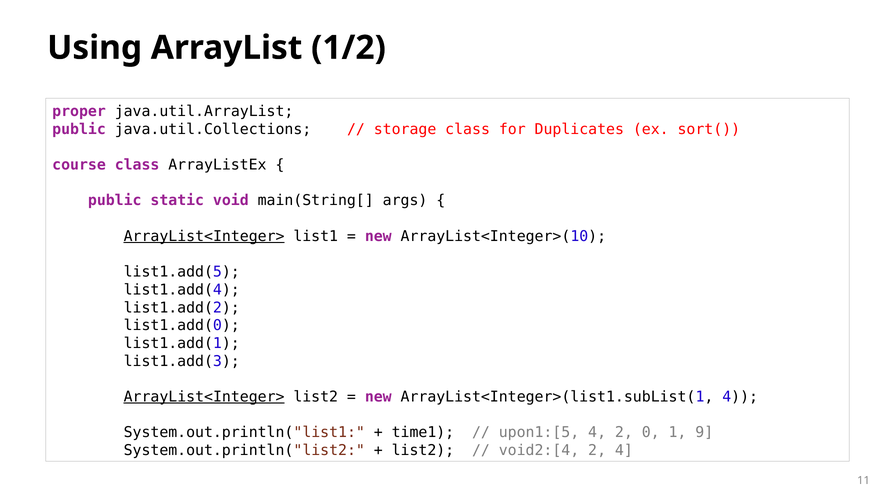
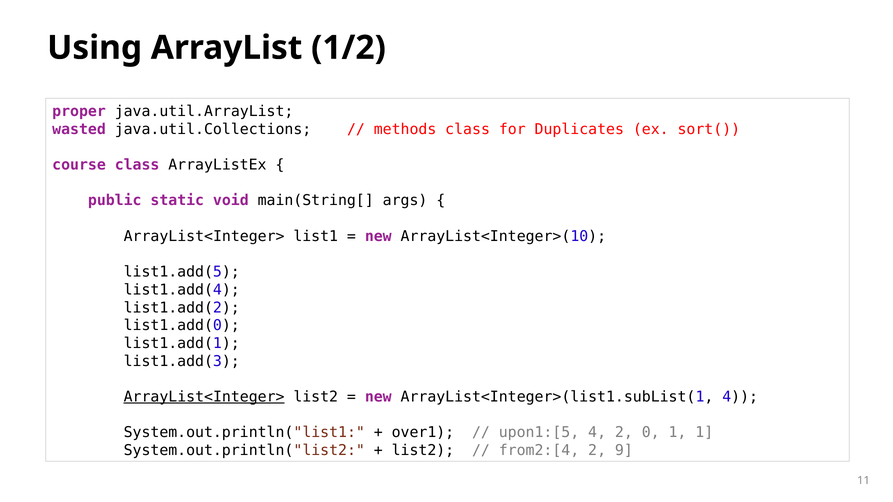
public: public -> wasted (79, 129)
storage: storage -> methods (405, 129)
ArrayList<Integer> underline: present -> none (204, 236)
time1: time1 -> over1 (423, 433)
1 9: 9 -> 1 (704, 433)
void2:[4: void2:[4 -> from2:[4 (539, 451)
2 4: 4 -> 9 (624, 451)
